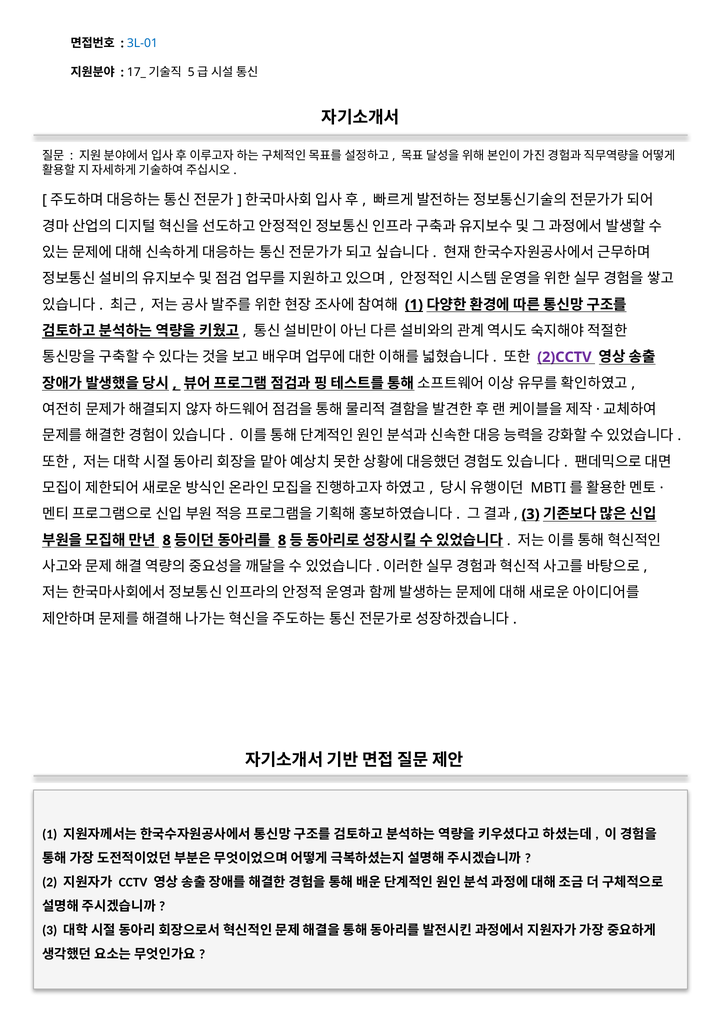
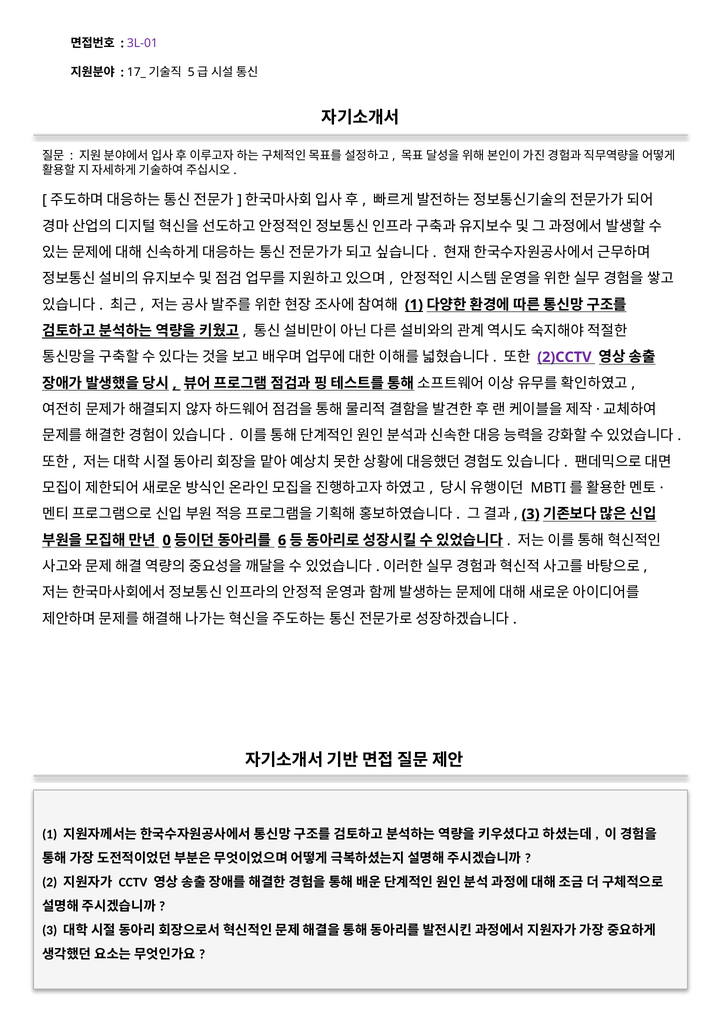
3L-01 colour: blue -> purple (142, 43)
8: 8 -> 0 (167, 540)
8: 8 -> 6 (282, 540)
